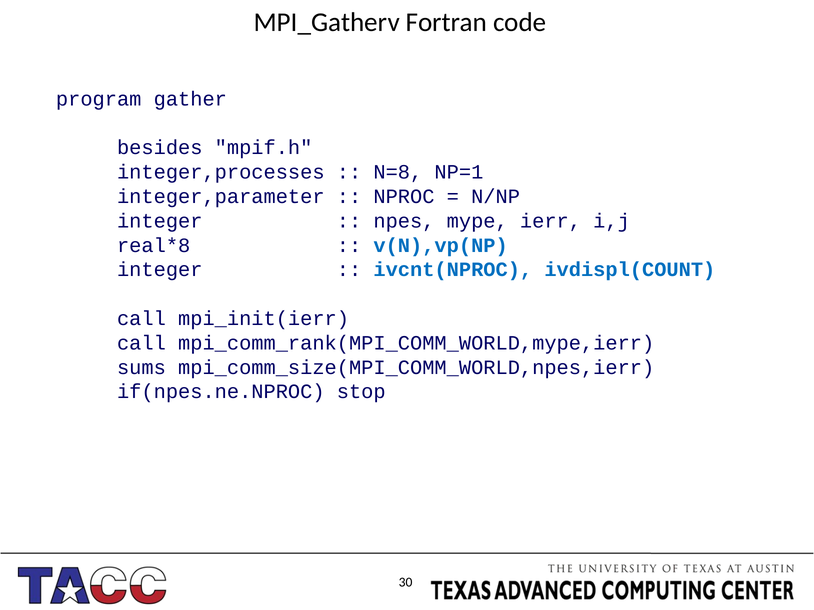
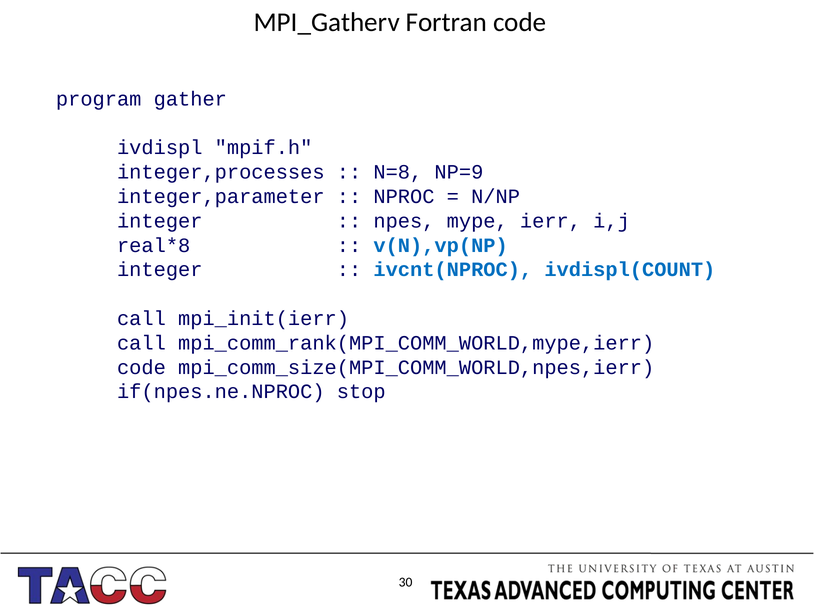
besides: besides -> ivdispl (160, 148)
NP=1: NP=1 -> NP=9 (459, 172)
sums: sums -> code (141, 368)
